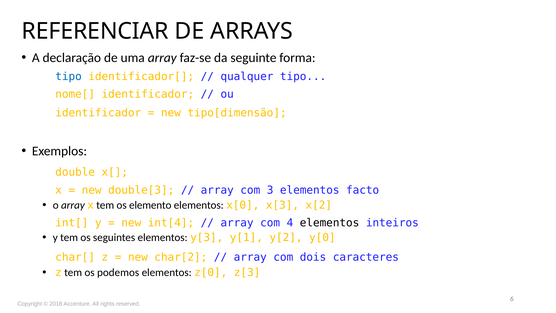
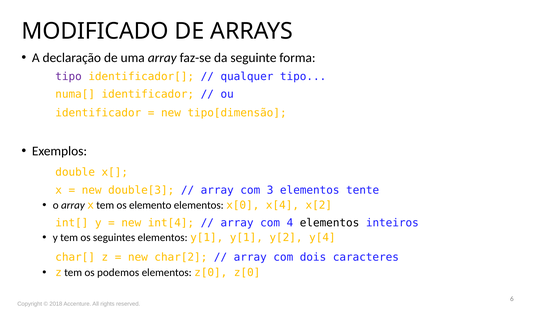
REFERENCIAR: REFERENCIAR -> MODIFICADO (95, 31)
tipo colour: blue -> purple (69, 77)
nome[: nome[ -> numa[ (75, 94)
facto: facto -> tente (363, 190)
x[3: x[3 -> x[4 (282, 205)
elementos y[3: y[3 -> y[1 (207, 237)
y[0: y[0 -> y[4 (322, 237)
z[0 z[3: z[3 -> z[0 (247, 272)
